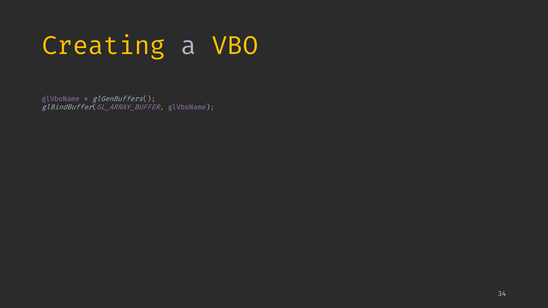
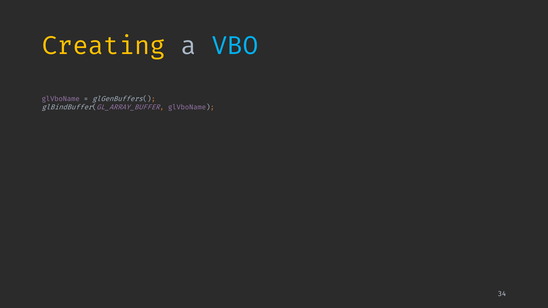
VBO colour: yellow -> light blue (235, 46)
